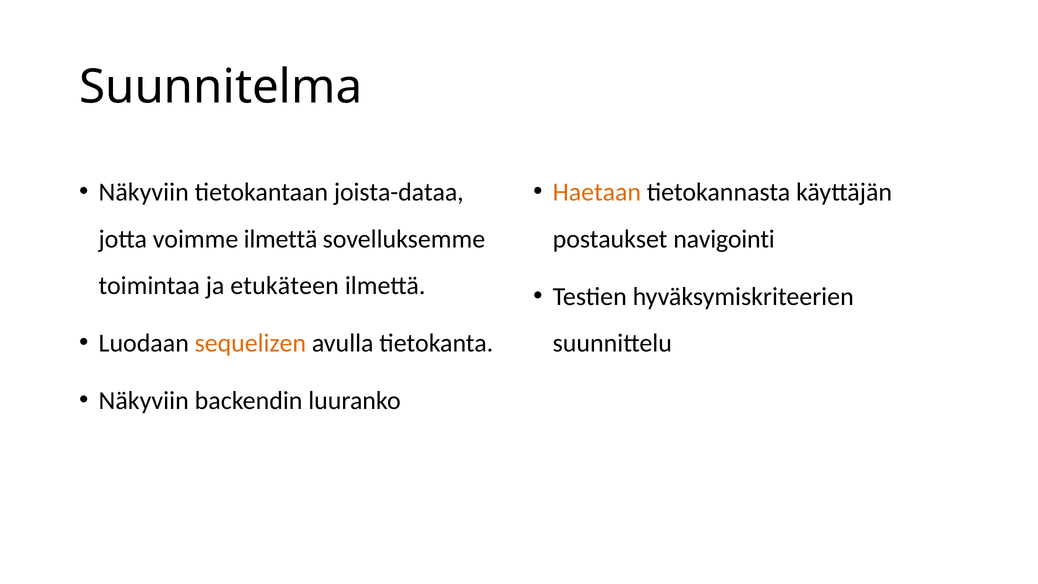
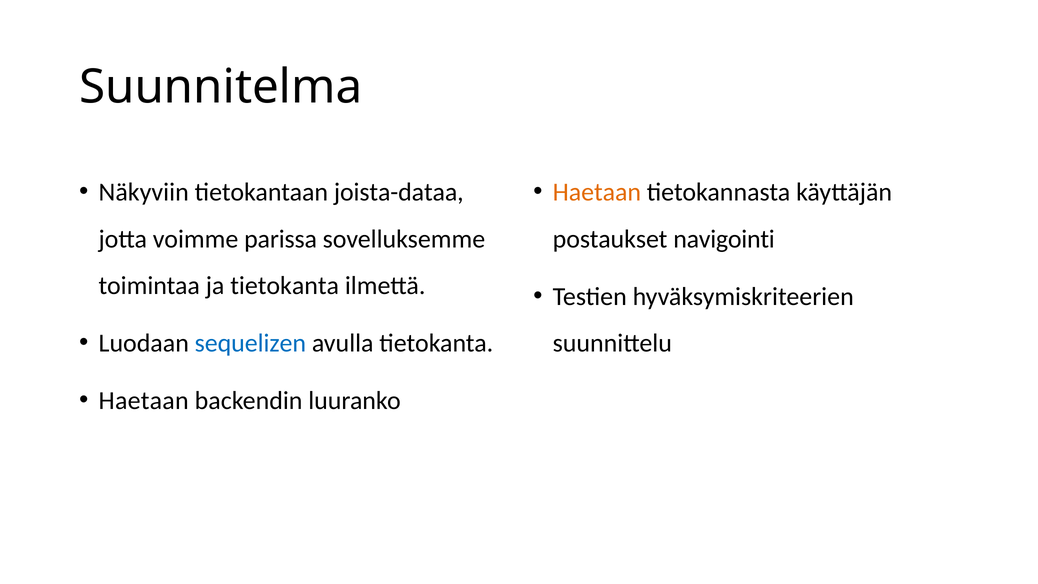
voimme ilmettä: ilmettä -> parissa (281, 239)
ja etukäteen: etukäteen -> tietokanta (285, 286)
sequelizen colour: orange -> blue (250, 343)
Näkyviin: Näkyviin -> Haetaan (144, 401)
